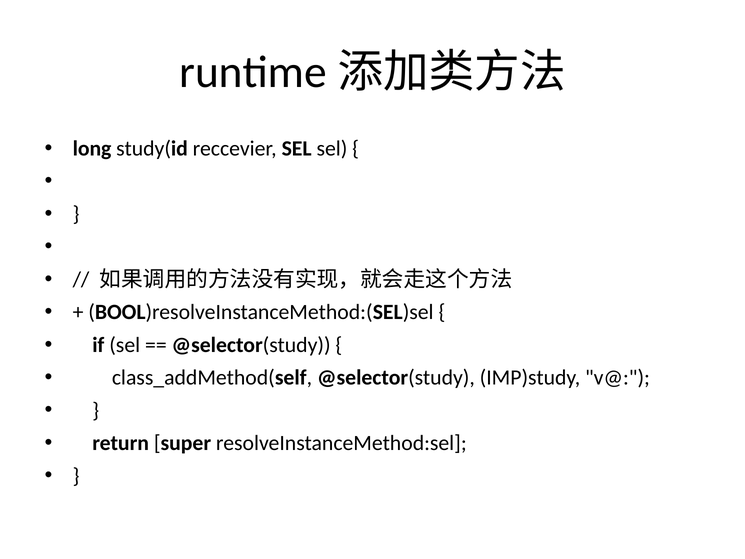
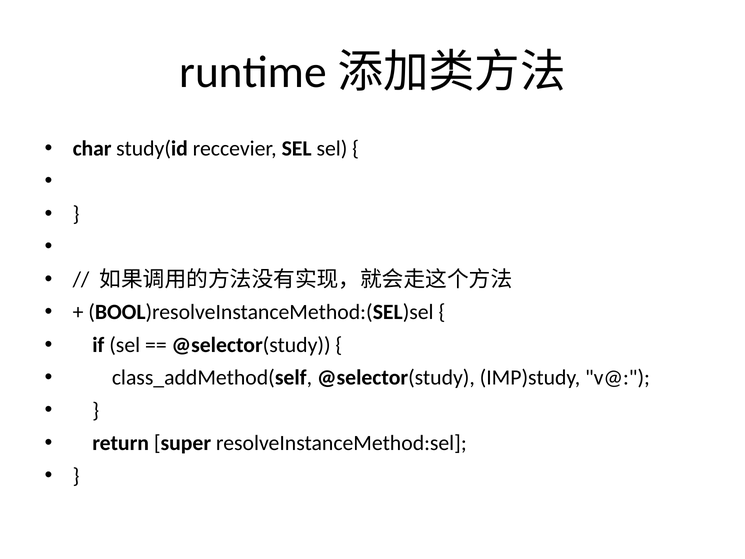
long: long -> char (92, 149)
